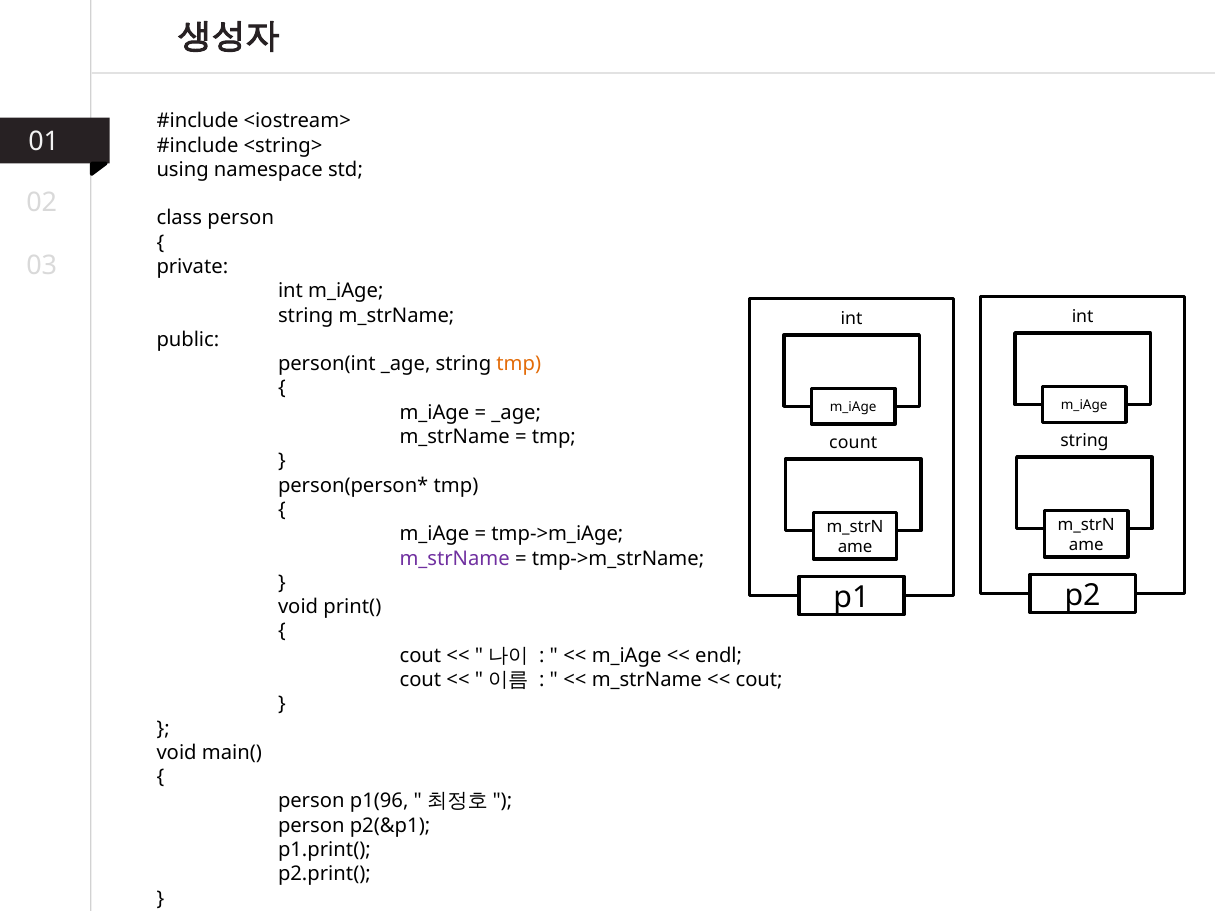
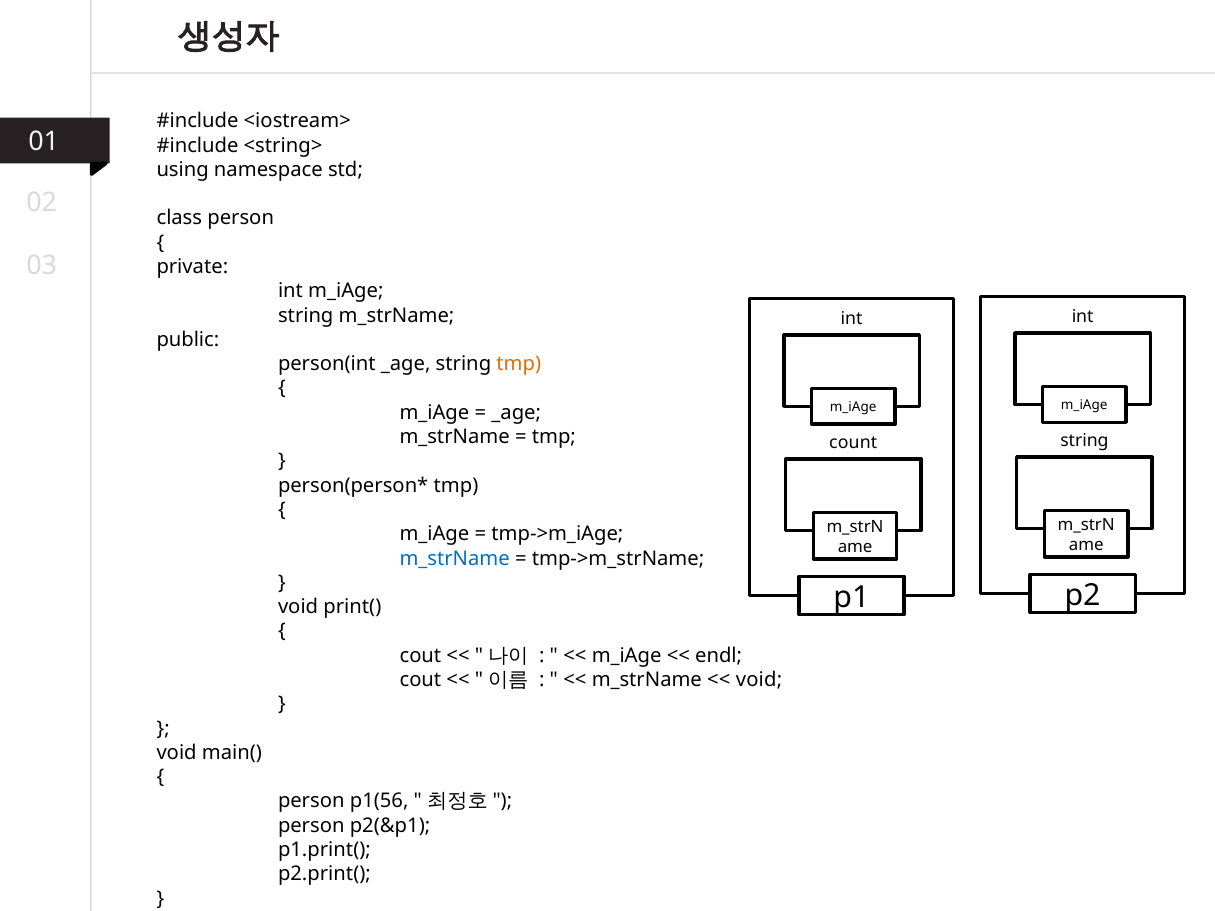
m_strName colour: purple -> blue (455, 558)
cout: cout -> void (759, 680)
p1(96: p1(96 -> p1(56 (379, 801)
